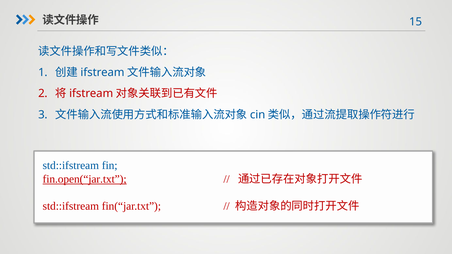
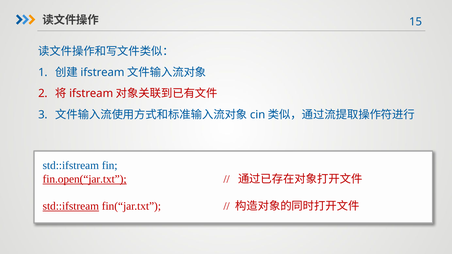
std::ifstream underline: none -> present (71, 206)
